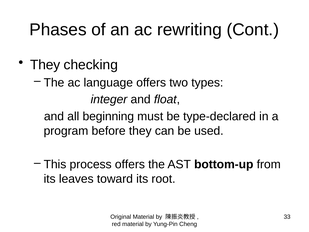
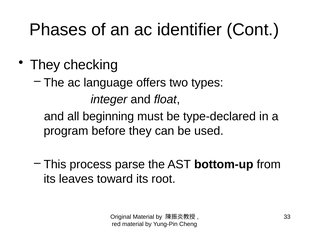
rewriting: rewriting -> identifier (189, 30)
process offers: offers -> parse (130, 164)
